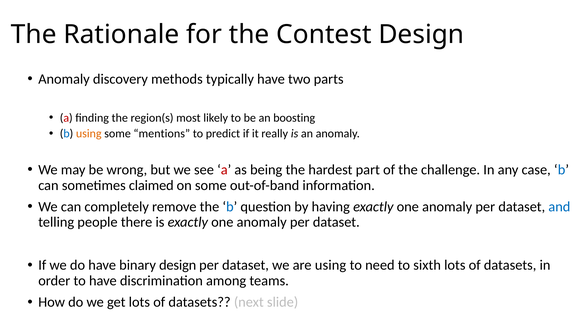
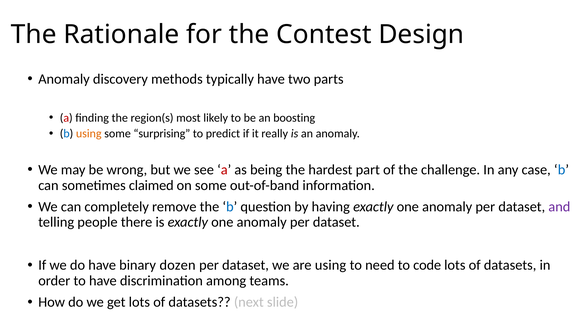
mentions: mentions -> surprising (162, 134)
and colour: blue -> purple (559, 207)
binary design: design -> dozen (178, 265)
sixth: sixth -> code (427, 265)
